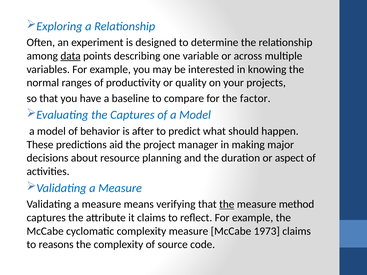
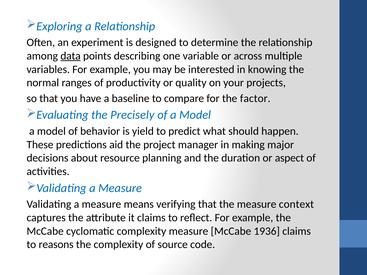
the Captures: Captures -> Precisely (132, 115)
after: after -> yield (143, 131)
the underline: present -> none (227, 204)
method: method -> context (296, 204)
1973: 1973 -> 1936 (267, 231)
